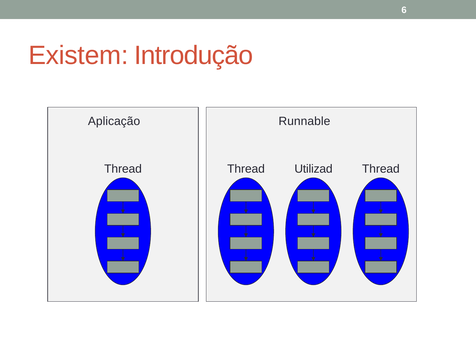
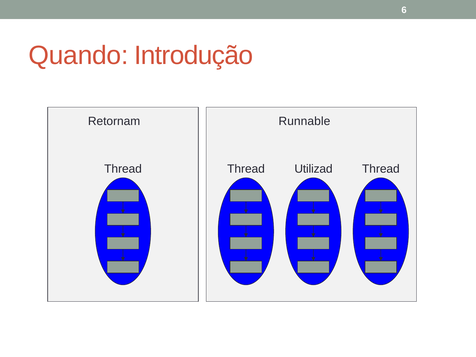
Existem: Existem -> Quando (78, 55)
Aplicação: Aplicação -> Retornam (114, 121)
